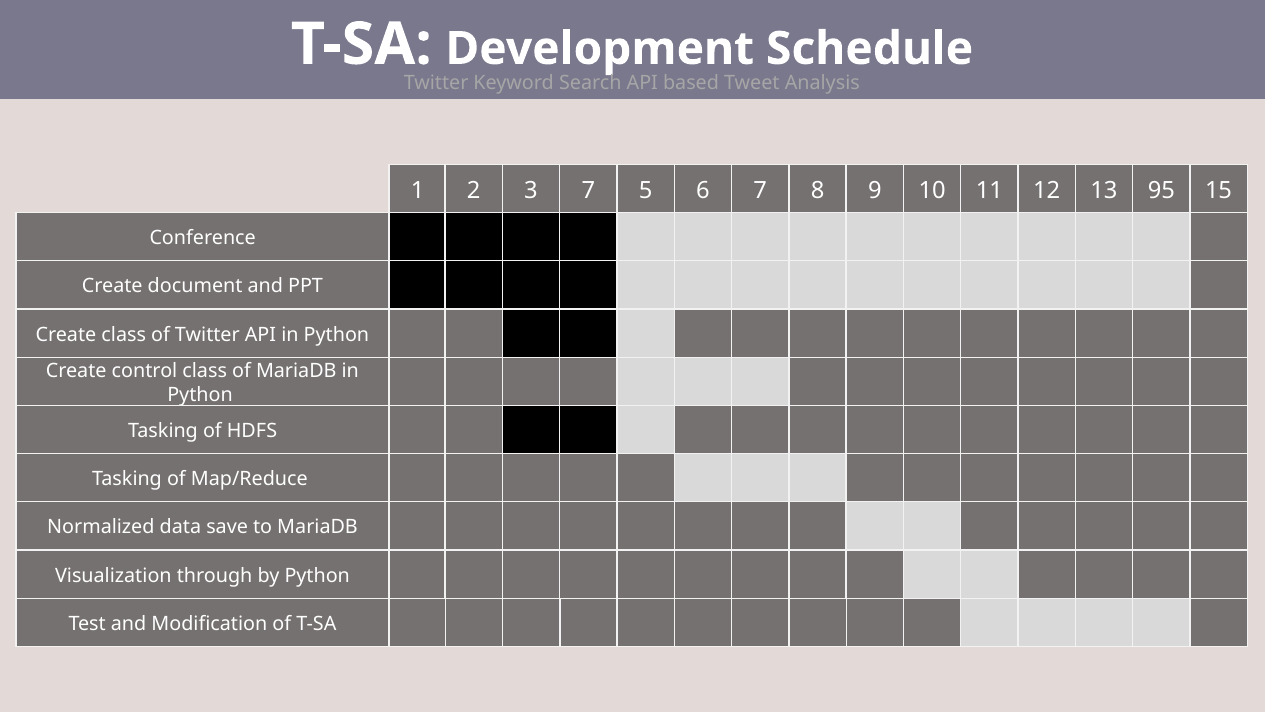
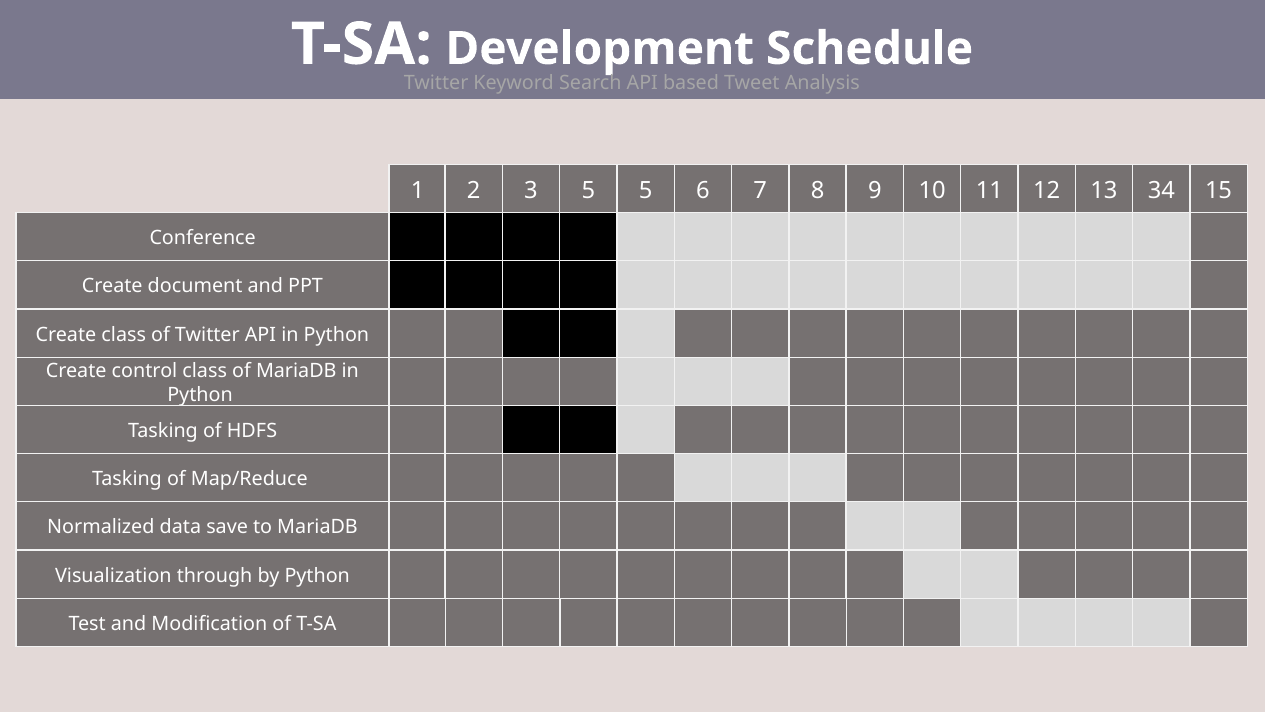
3 7: 7 -> 5 (588, 190)
95: 95 -> 34 (1161, 190)
